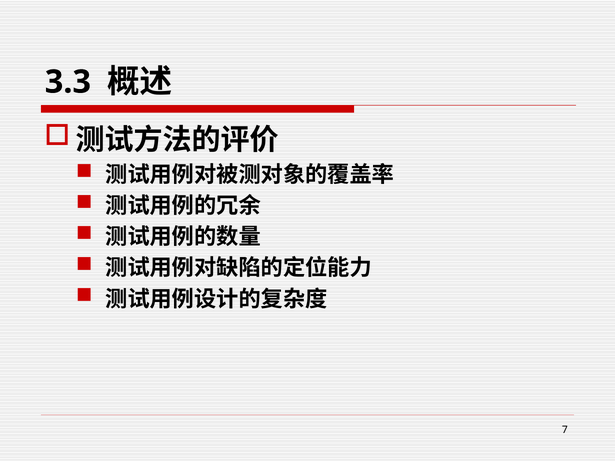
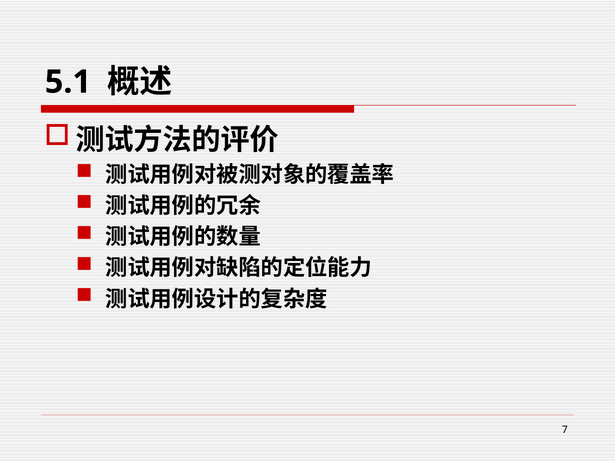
3.3: 3.3 -> 5.1 (68, 82)
